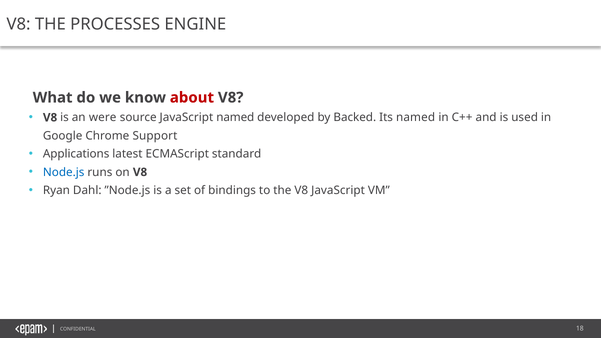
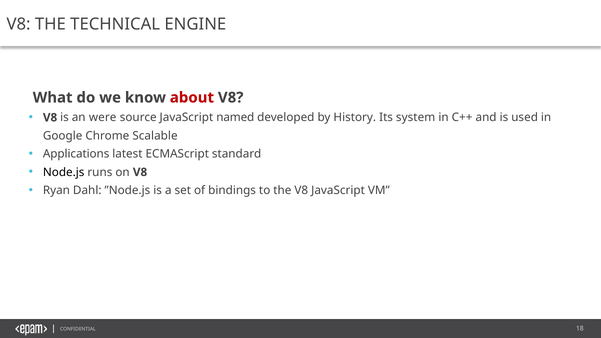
PROCESSES: PROCESSES -> TECHNICAL (115, 24)
Backed: Backed -> History (355, 118)
Its named: named -> system (416, 118)
Support: Support -> Scalable (155, 136)
Node.js colour: blue -> black (64, 172)
